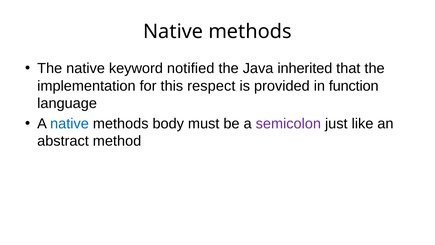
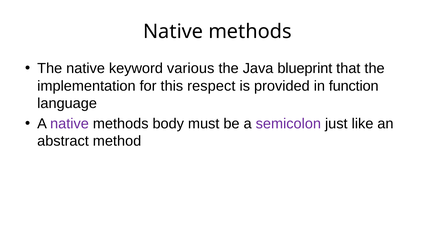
notified: notified -> various (191, 68)
inherited: inherited -> blueprint (305, 68)
native colour: blue -> purple (69, 124)
